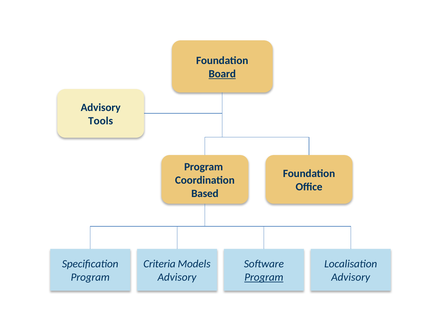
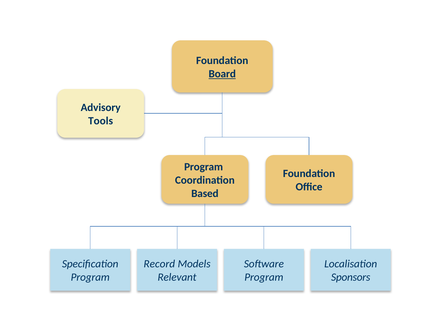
Criteria: Criteria -> Record (159, 264)
Advisory: Advisory -> Relevant (177, 277)
Program underline: present -> none (264, 277)
Advisory: Advisory -> Sponsors (351, 277)
